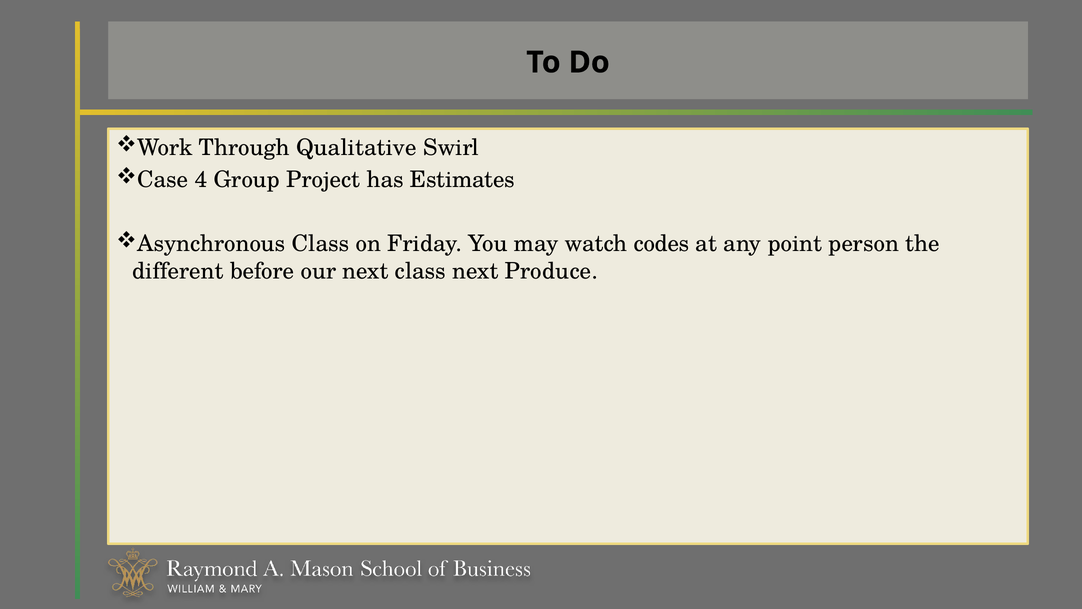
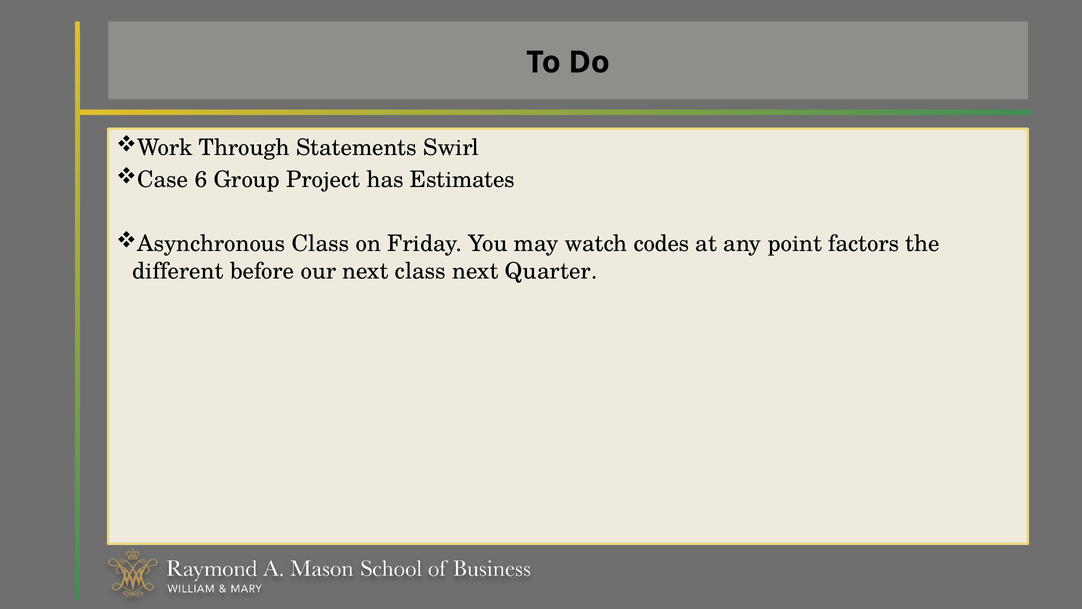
Qualitative: Qualitative -> Statements (356, 148)
4: 4 -> 6 (201, 180)
person: person -> factors (864, 244)
Produce: Produce -> Quarter (551, 271)
